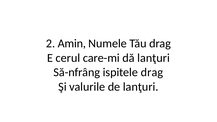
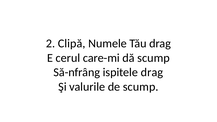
Amin: Amin -> Clipă (72, 43)
dă lanţuri: lanţuri -> scump (153, 58)
de lanţuri: lanţuri -> scump (141, 87)
